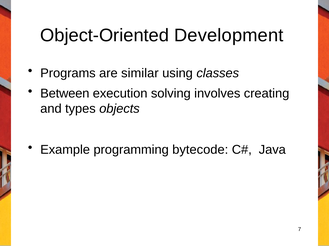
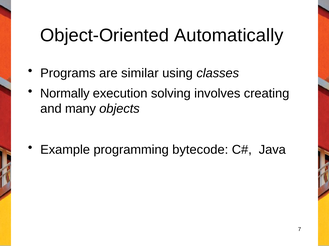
Development: Development -> Automatically (229, 36)
Between: Between -> Normally (65, 94)
types: types -> many (80, 109)
